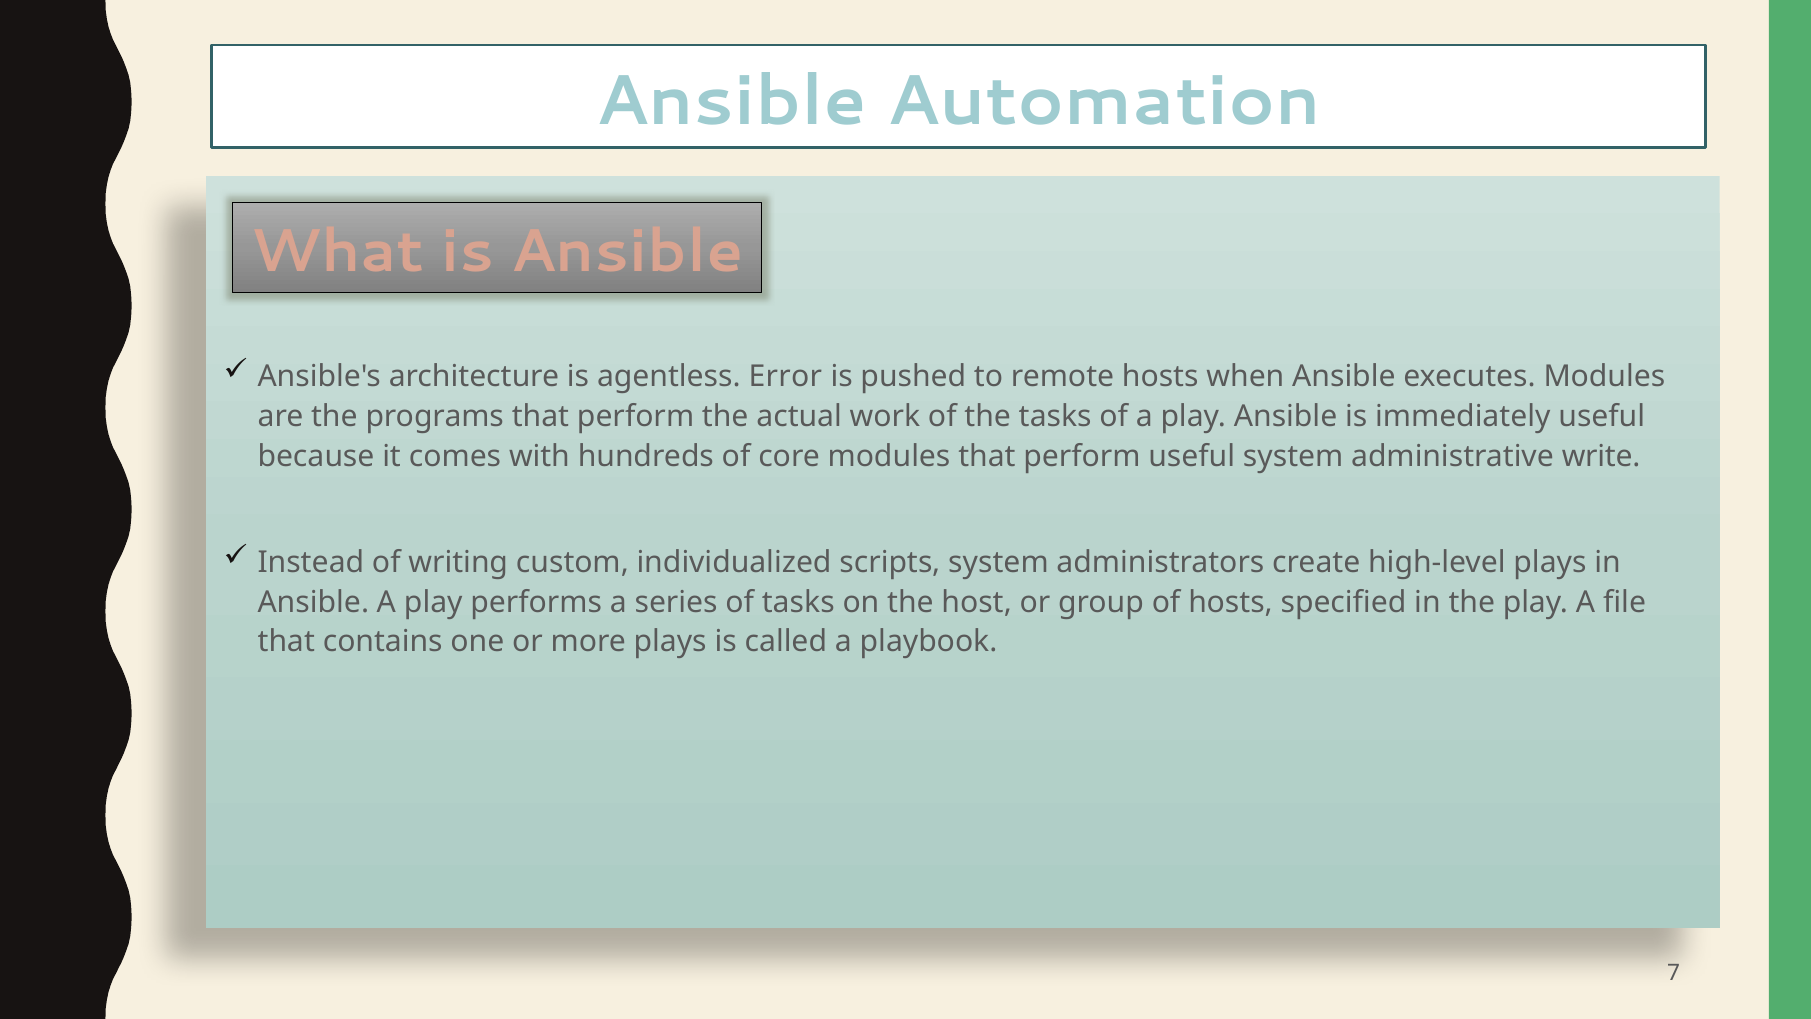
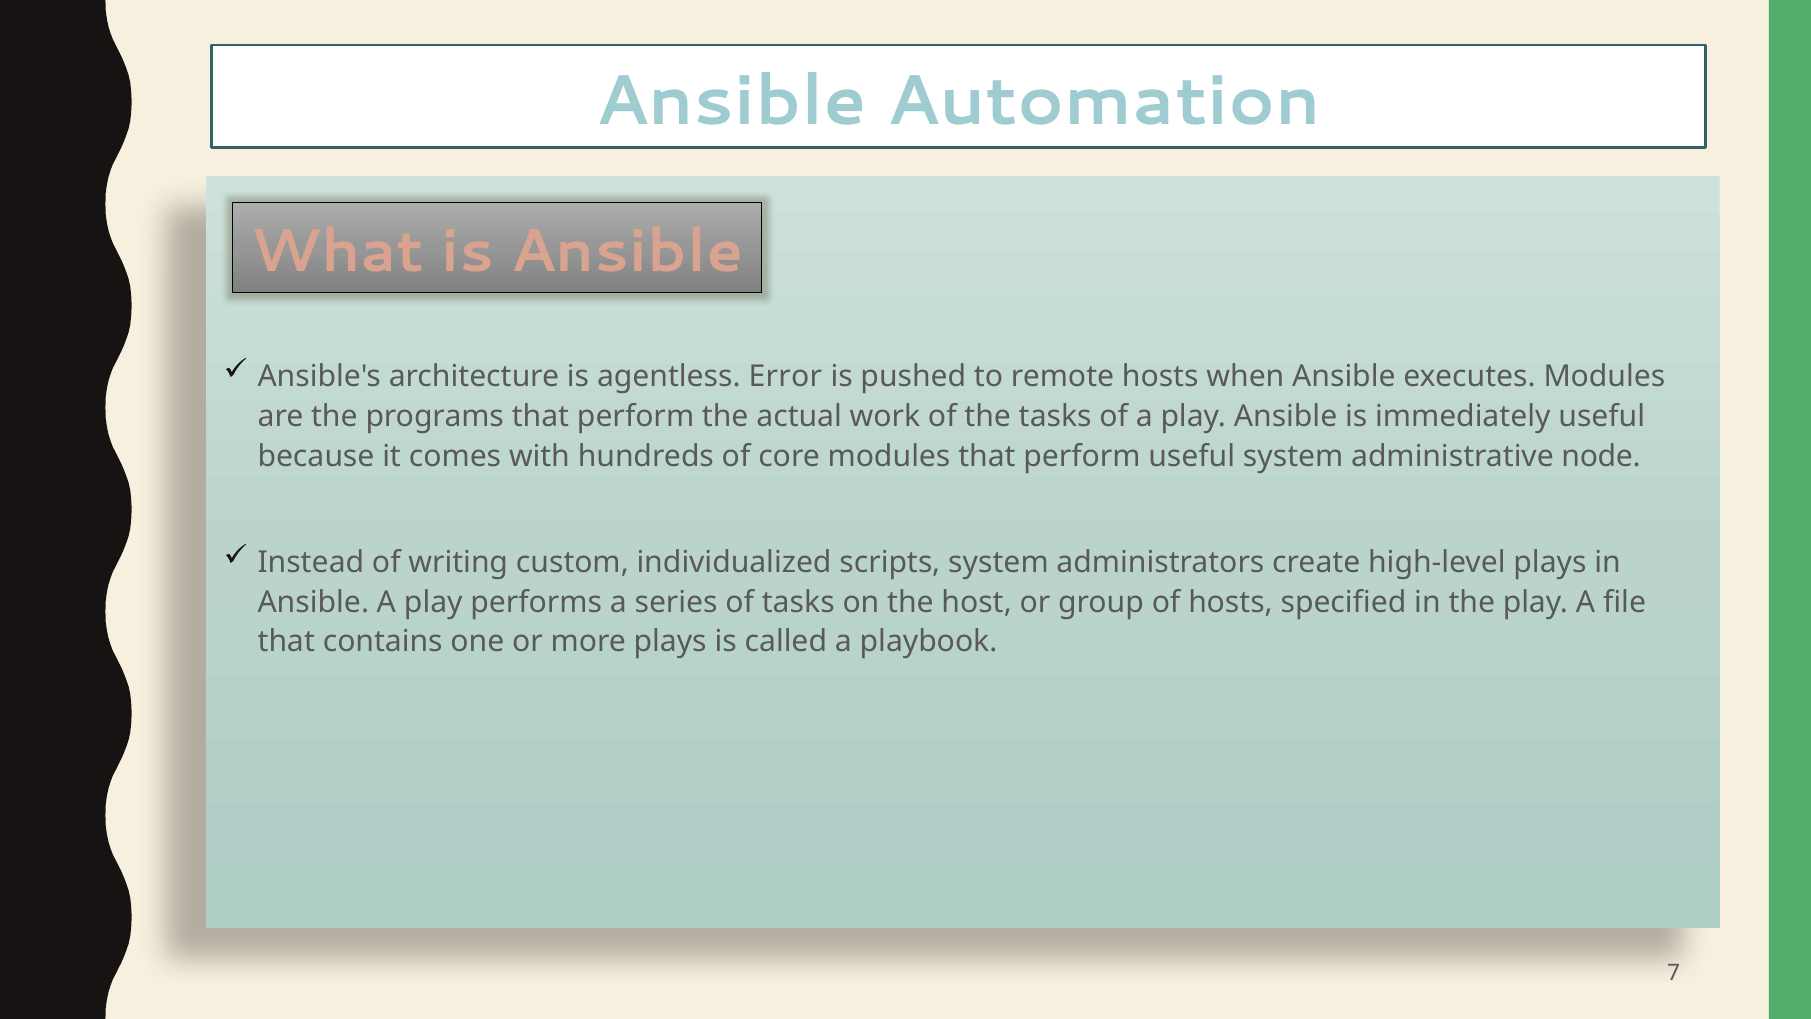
write: write -> node (1601, 456)
